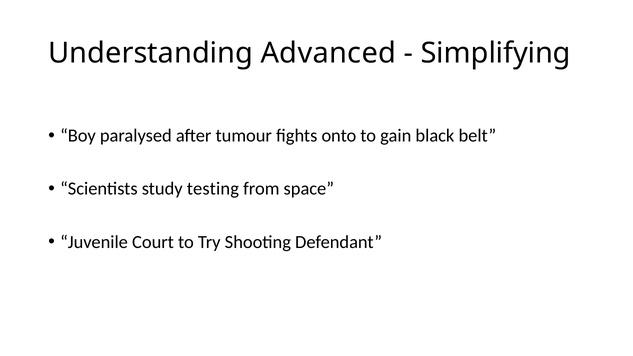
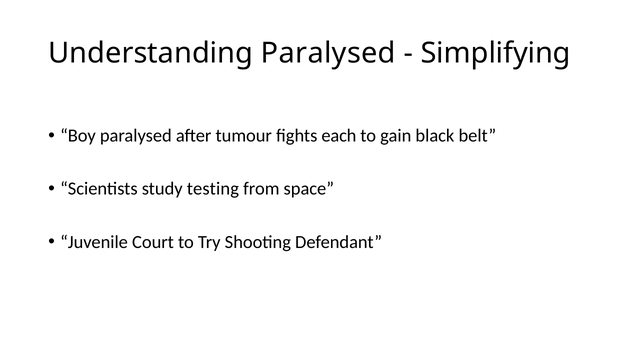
Understanding Advanced: Advanced -> Paralysed (328, 53)
onto: onto -> each (339, 136)
